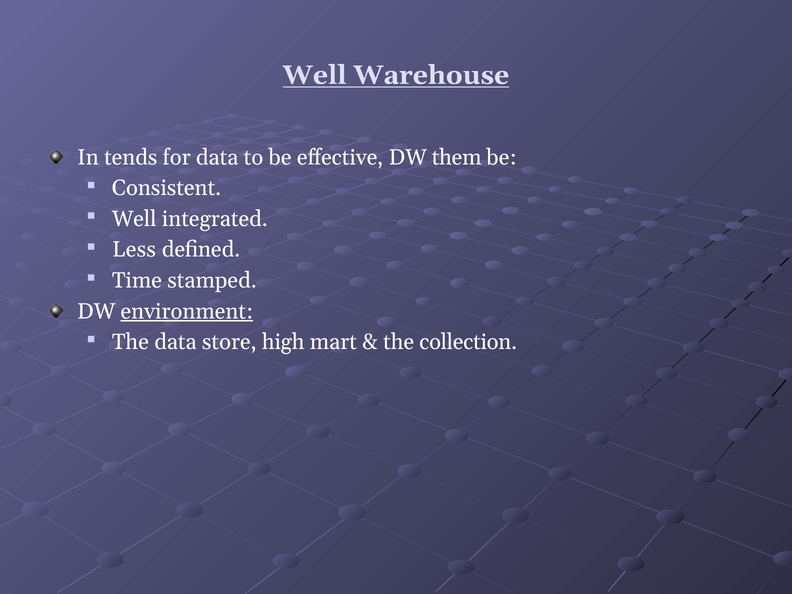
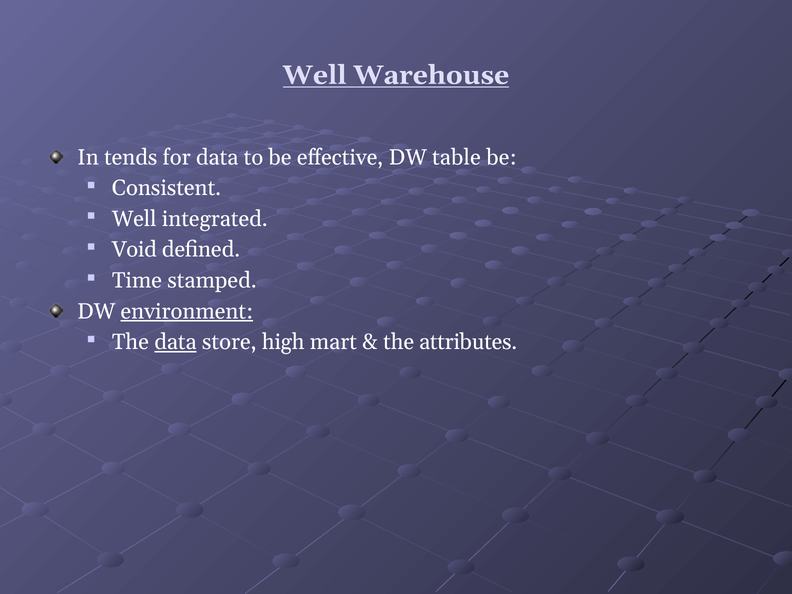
them: them -> table (456, 157)
Less: Less -> Void (134, 250)
data underline: none -> present (175, 342)
collection: collection -> attributes (468, 342)
